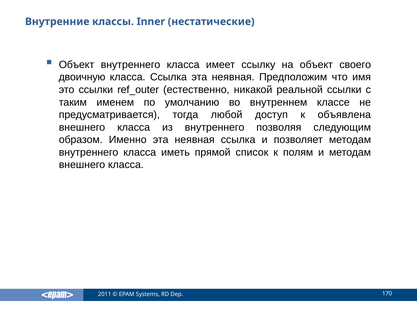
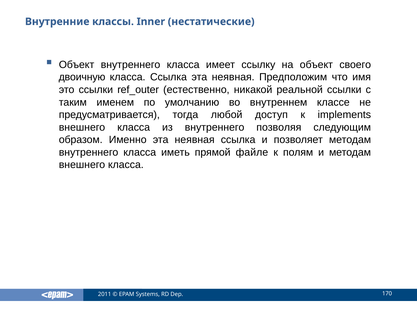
объявлена: объявлена -> implements (344, 115)
список: список -> файле (252, 152)
